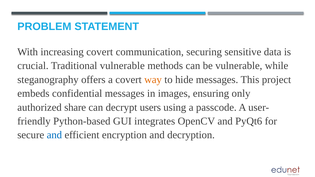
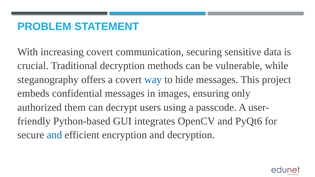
Traditional vulnerable: vulnerable -> decryption (122, 66)
way colour: orange -> blue (153, 80)
share: share -> them (75, 107)
